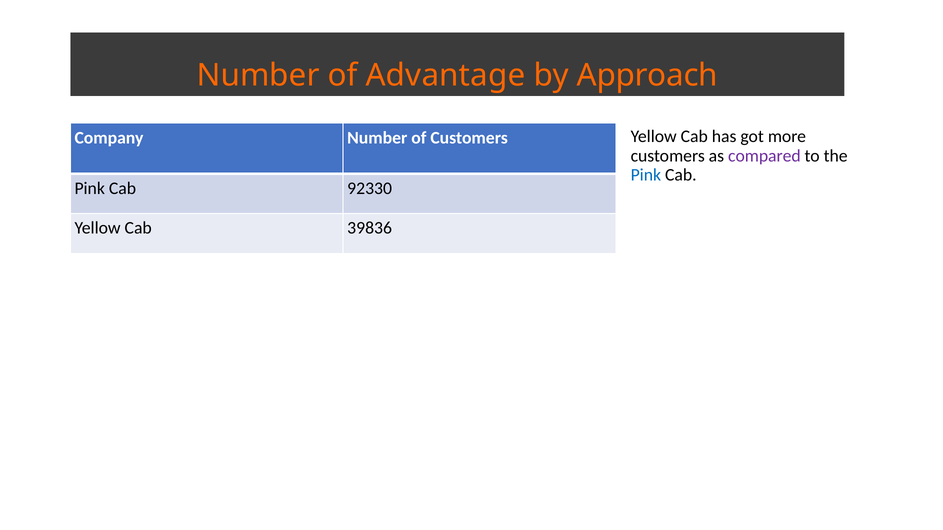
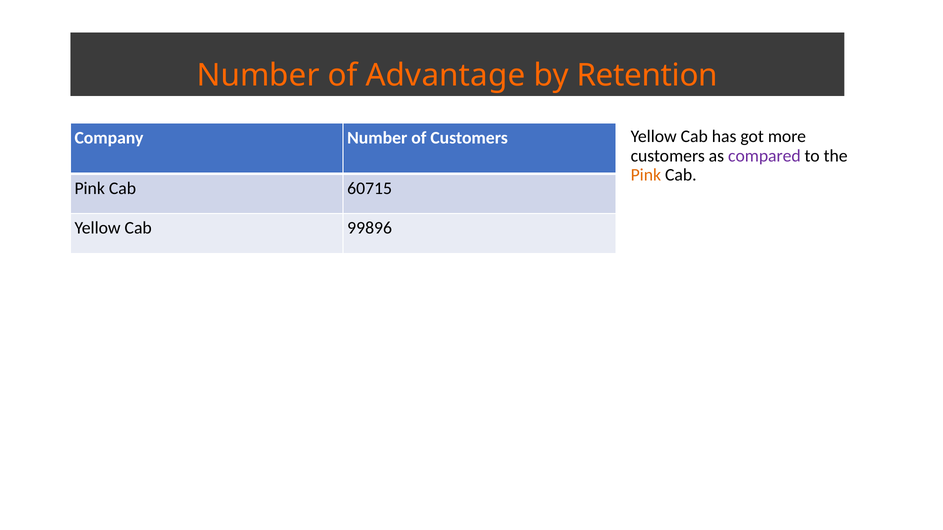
Approach: Approach -> Retention (647, 75)
Pink colour: blue -> orange (646, 175)
92330: 92330 -> 60715 (370, 188)
39836: 39836 -> 99896 (370, 228)
